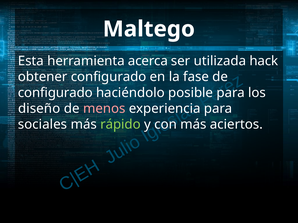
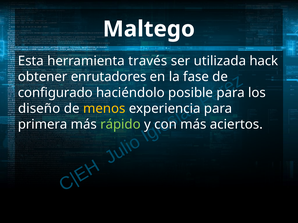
acerca: acerca -> través (148, 61)
obtener configurado: configurado -> enrutadores (109, 77)
menos colour: pink -> yellow (104, 109)
sociales: sociales -> primera (43, 125)
